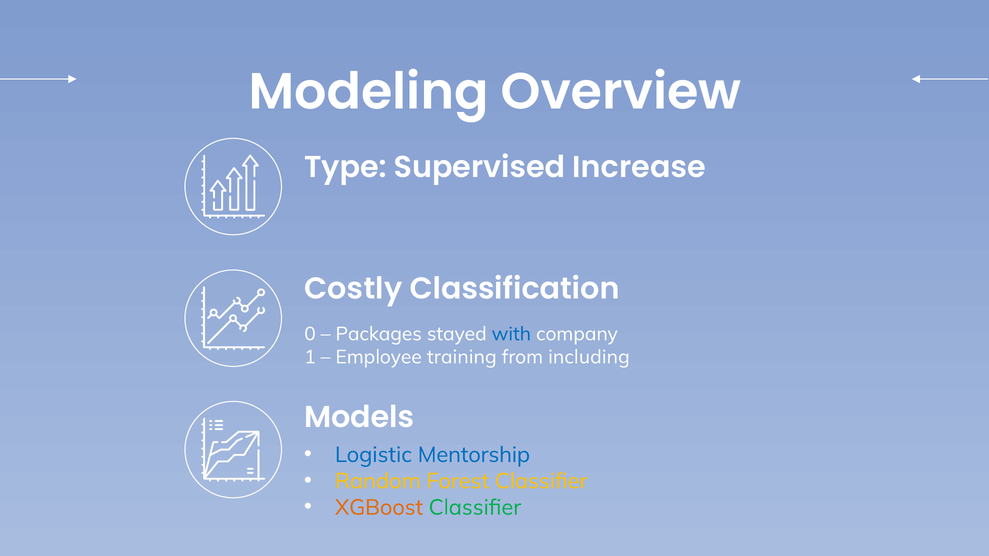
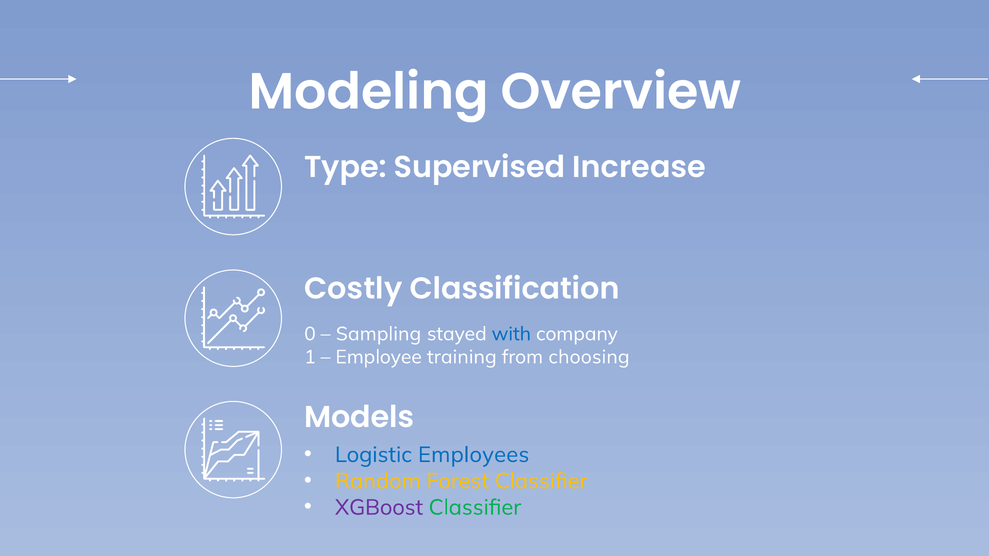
Packages: Packages -> Sampling (379, 334)
including: including -> choosing (589, 357)
Mentorship: Mentorship -> Employees (474, 455)
XGBoost colour: orange -> purple (379, 508)
